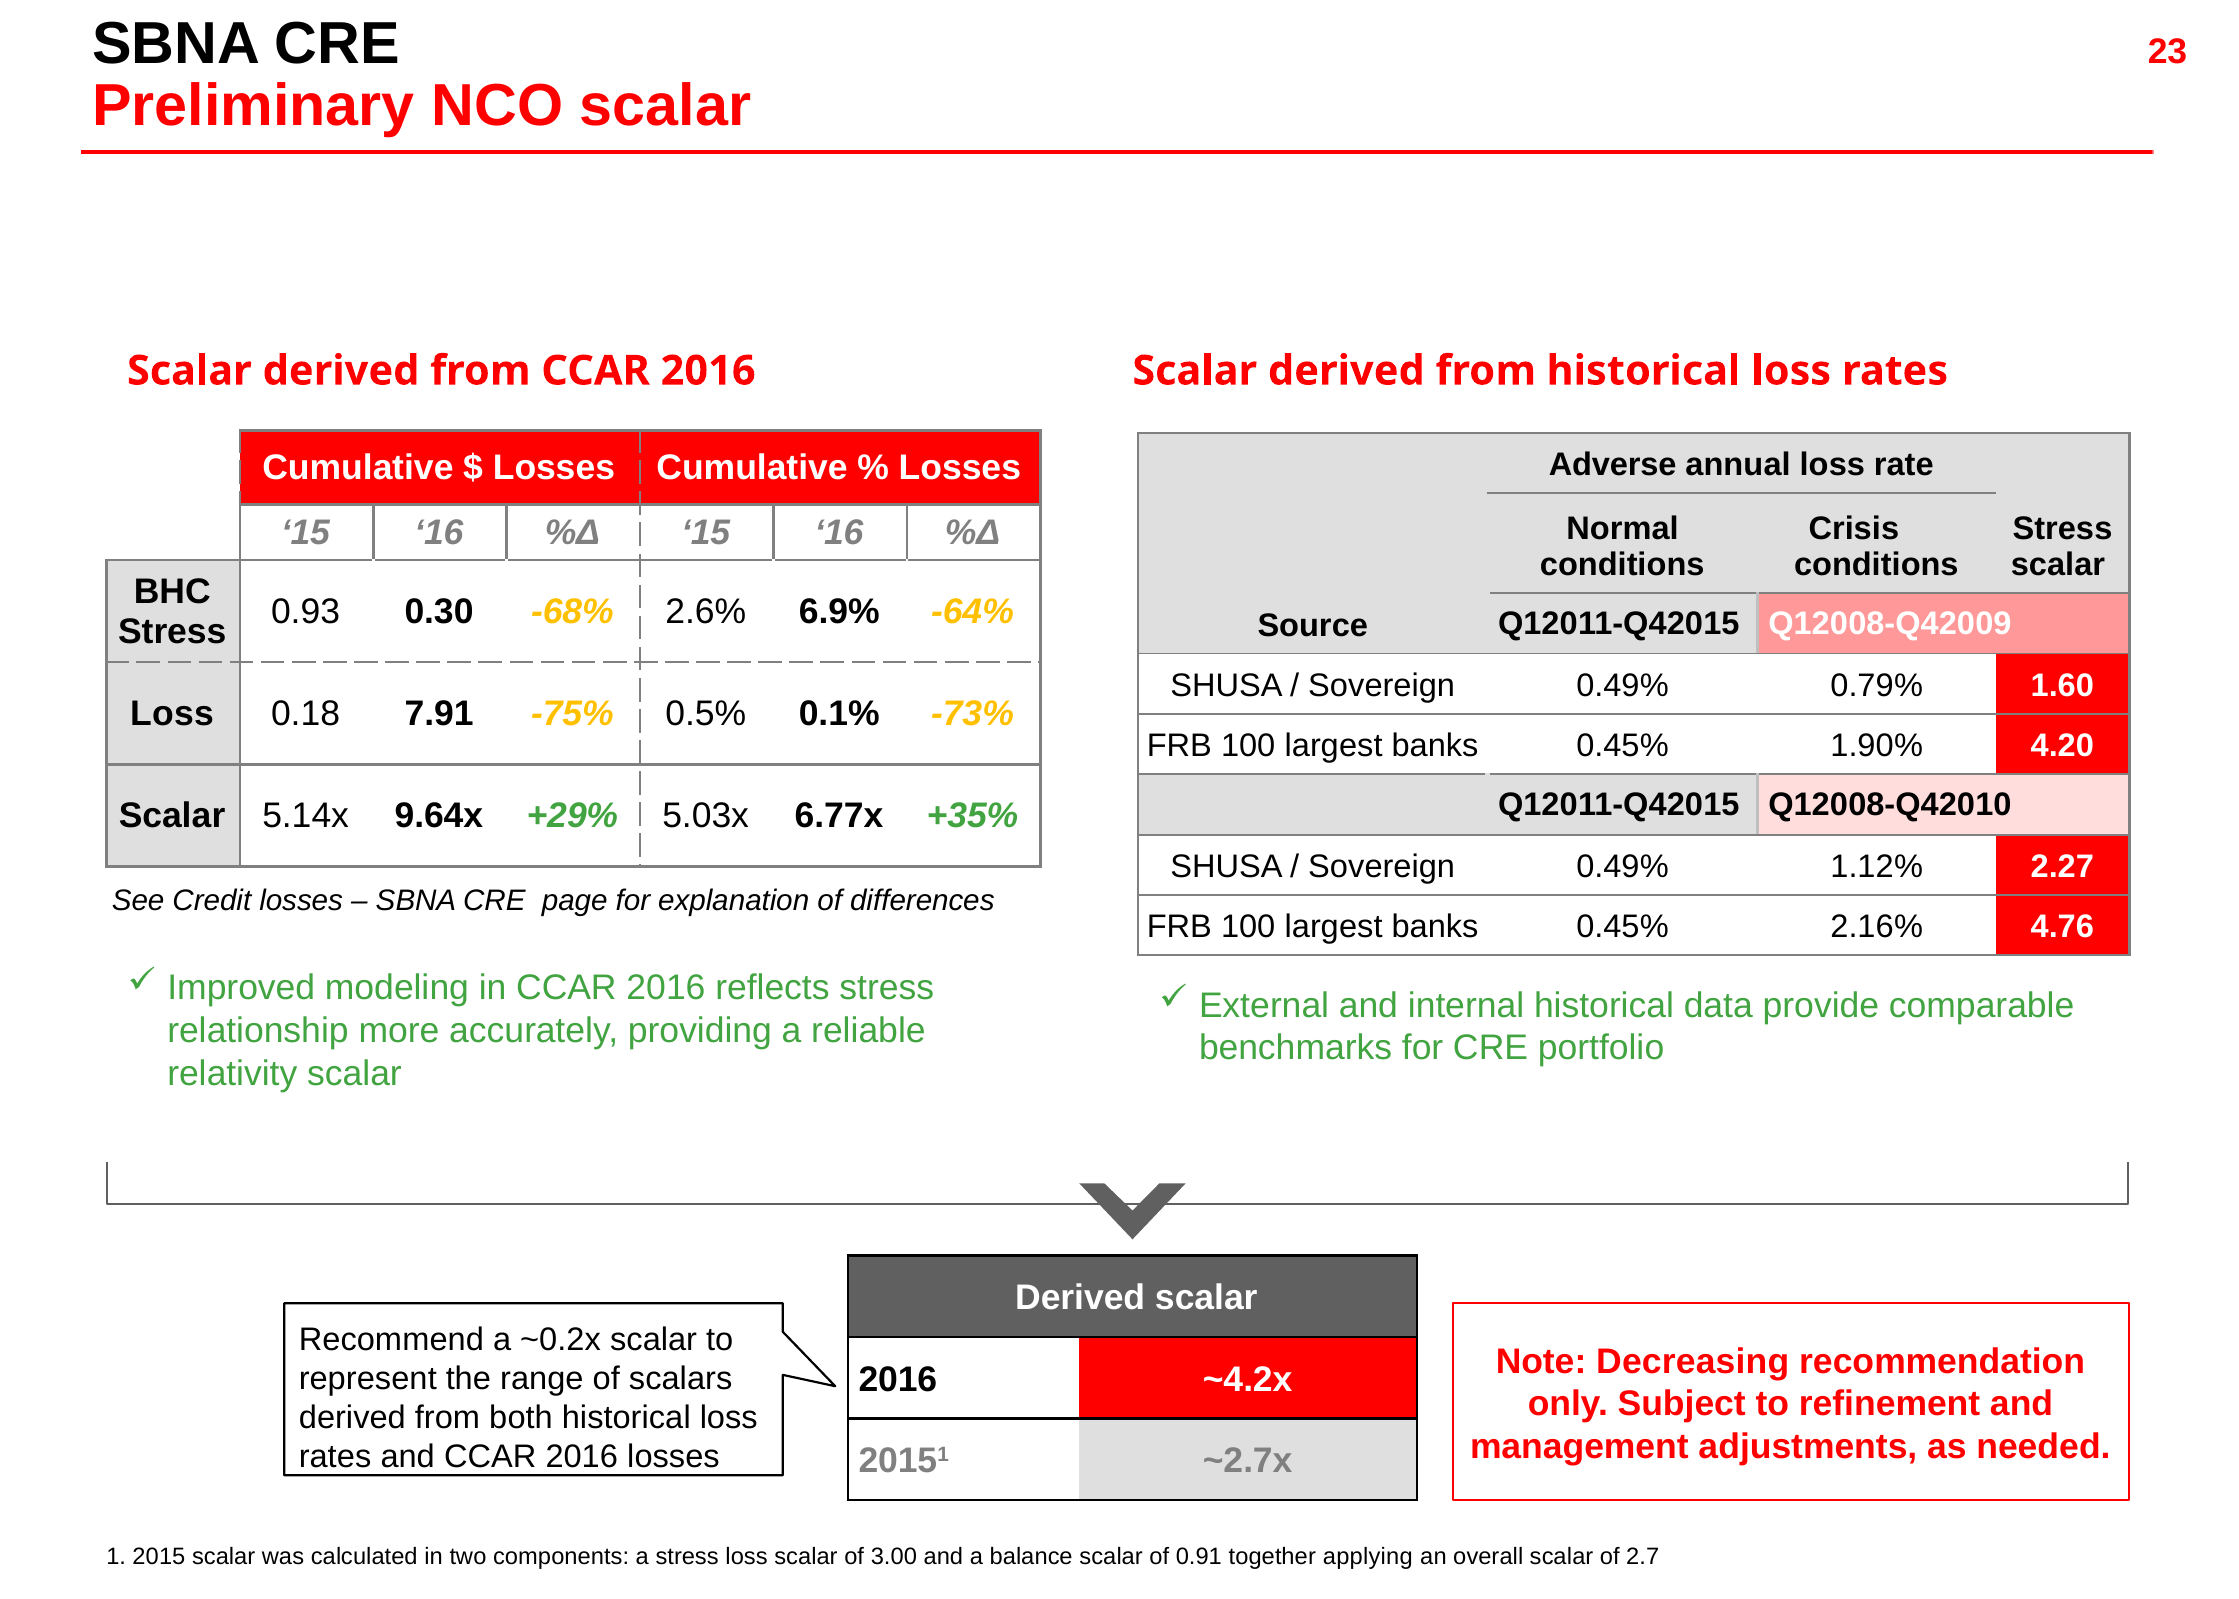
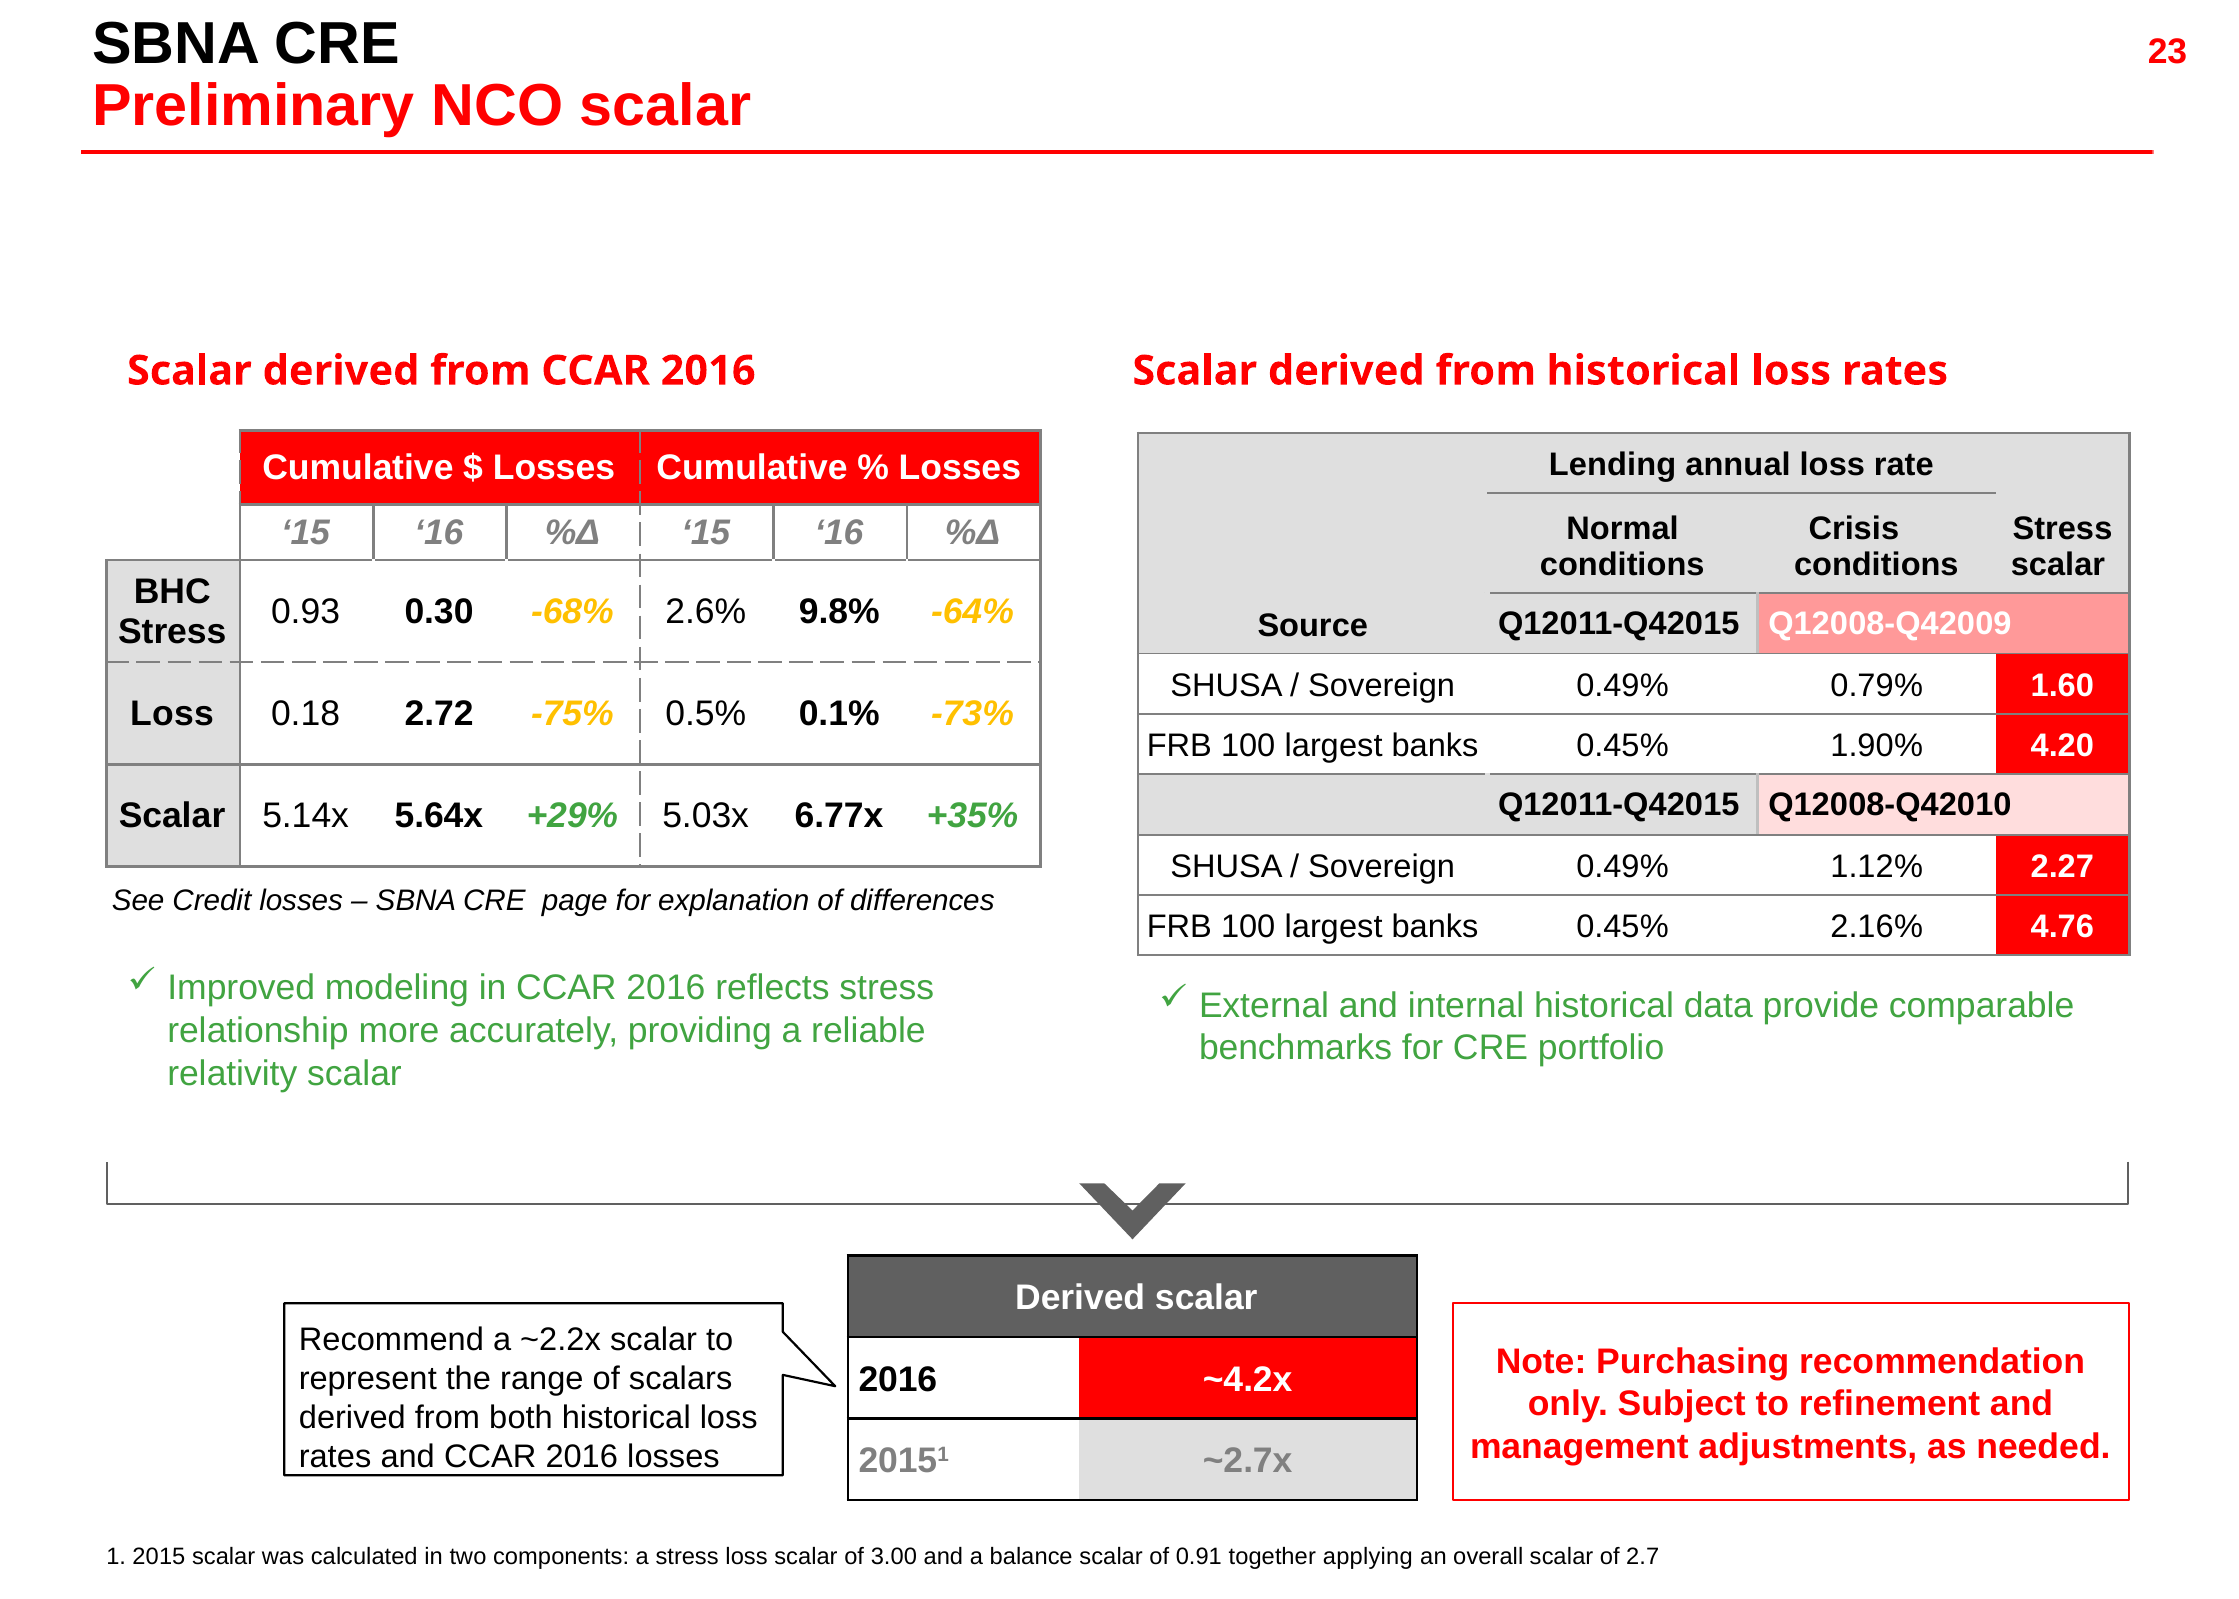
Adverse: Adverse -> Lending (1612, 465)
6.9%: 6.9% -> 9.8% (839, 612)
7.91: 7.91 -> 2.72 (439, 714)
9.64x: 9.64x -> 5.64x (439, 816)
~0.2x: ~0.2x -> ~2.2x (560, 1340)
Decreasing: Decreasing -> Purchasing (1693, 1361)
